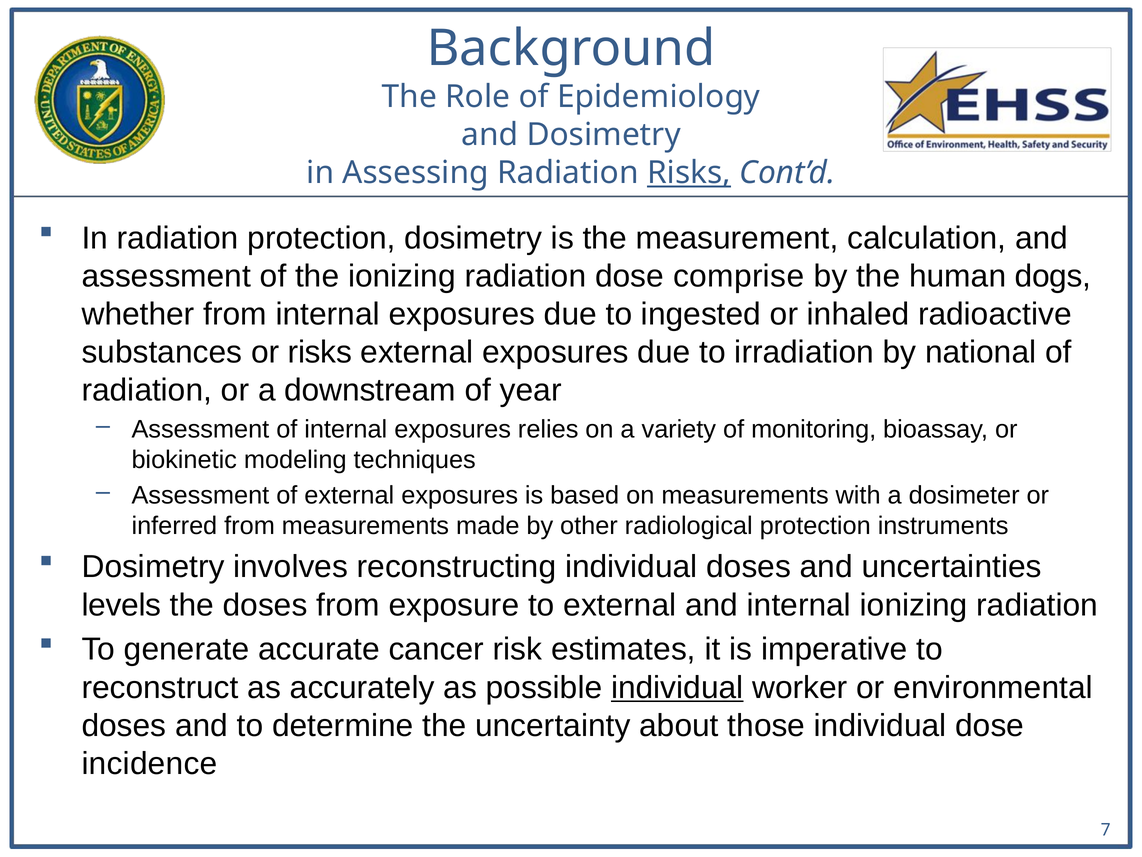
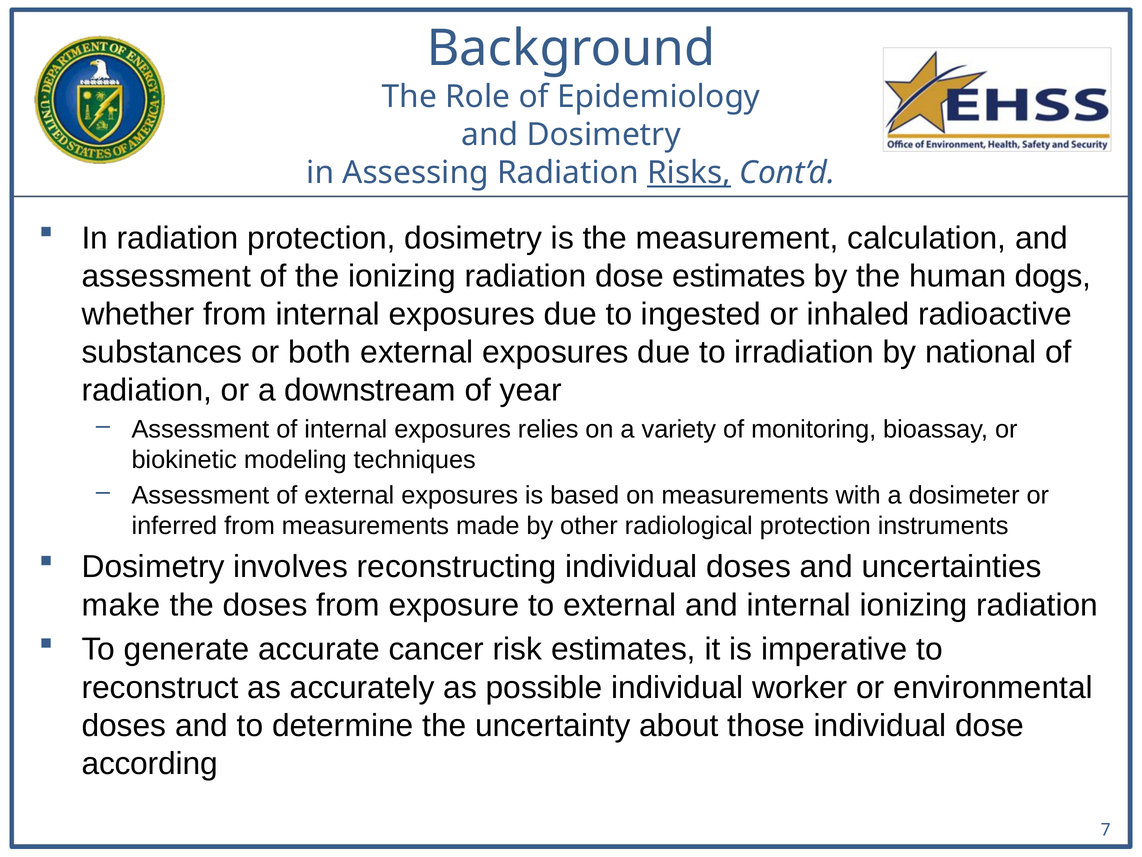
dose comprise: comprise -> estimates (739, 276)
or risks: risks -> both (320, 352)
levels: levels -> make (121, 605)
individual underline: present -> none (677, 687)
incidence: incidence -> according (150, 763)
